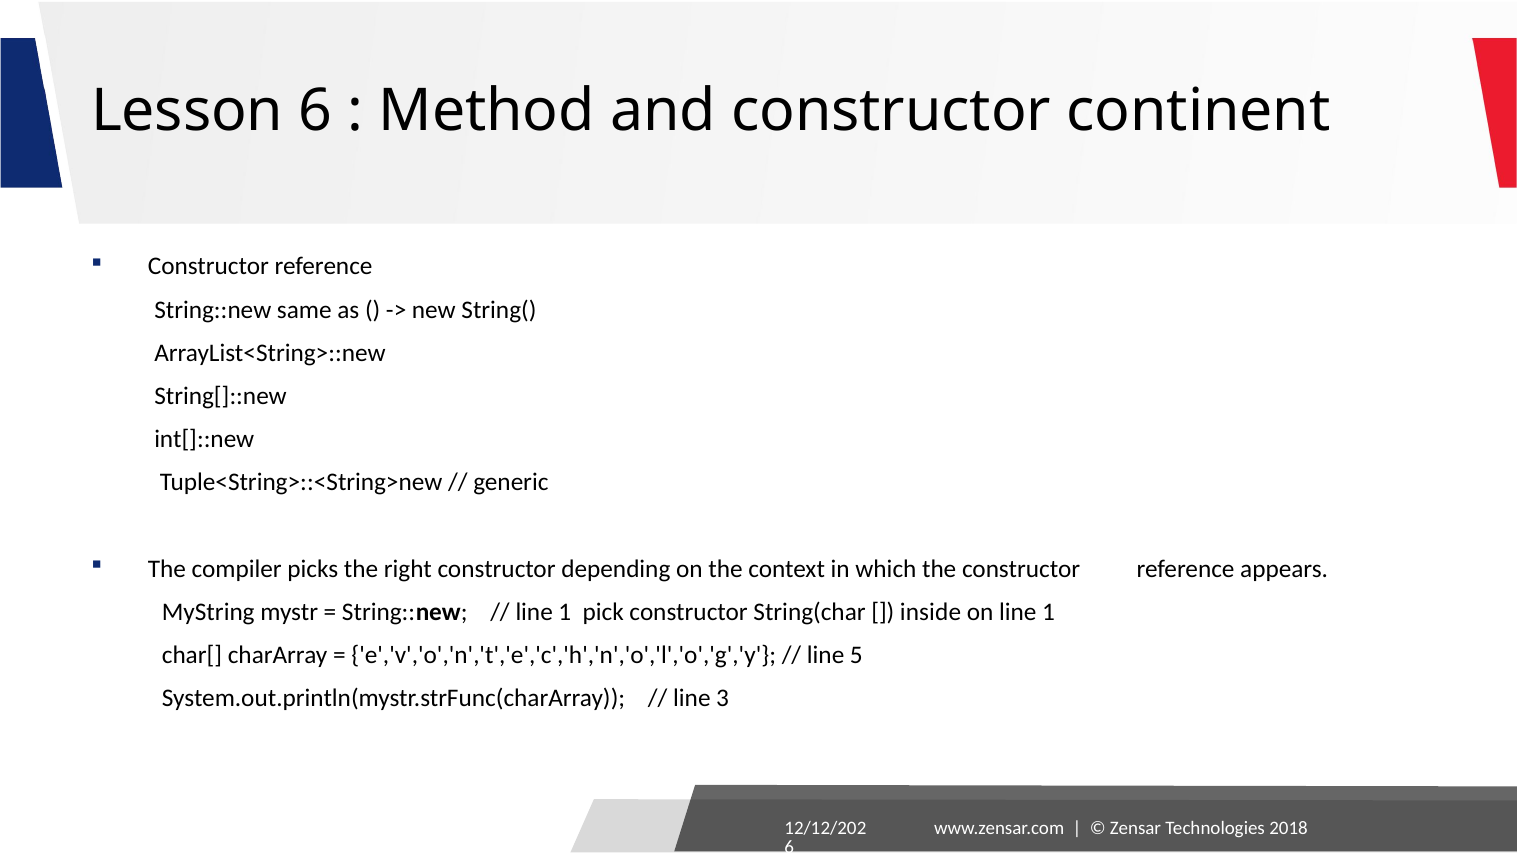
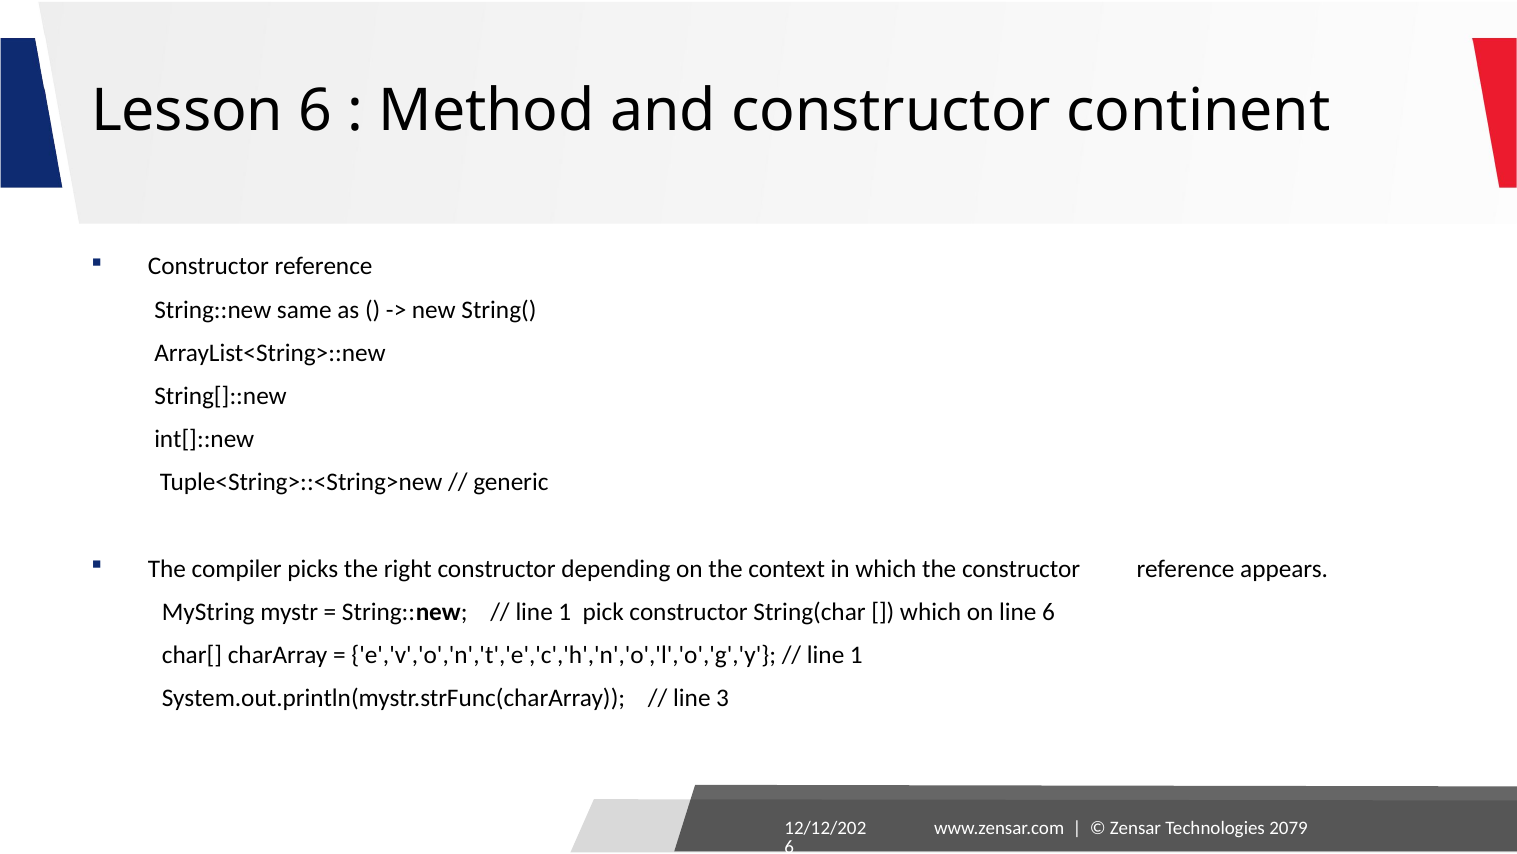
inside: inside -> which (931, 611)
on line 1: 1 -> 6 (1048, 611)
5: 5 -> 1 (856, 654)
2018: 2018 -> 2079 (1289, 828)
